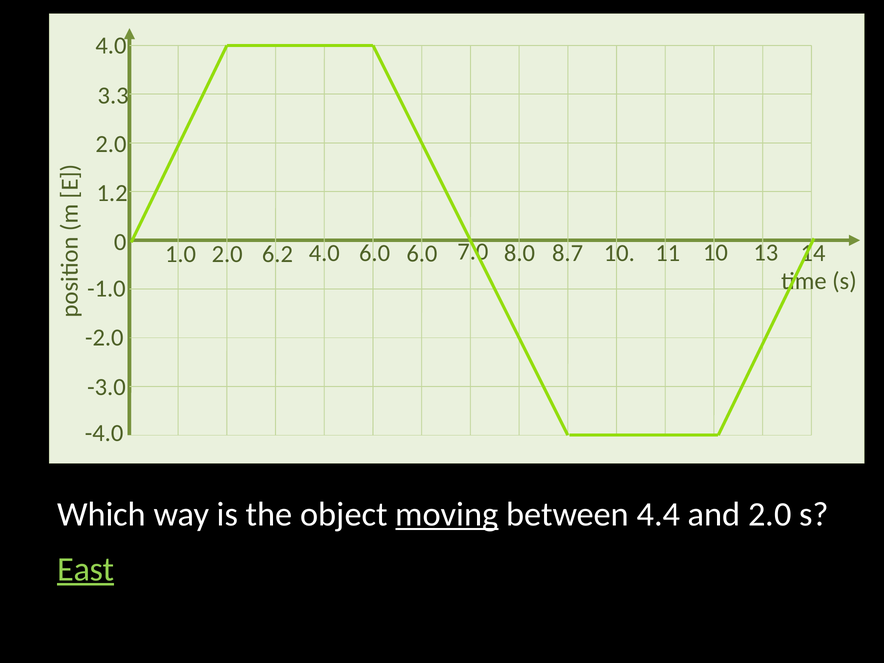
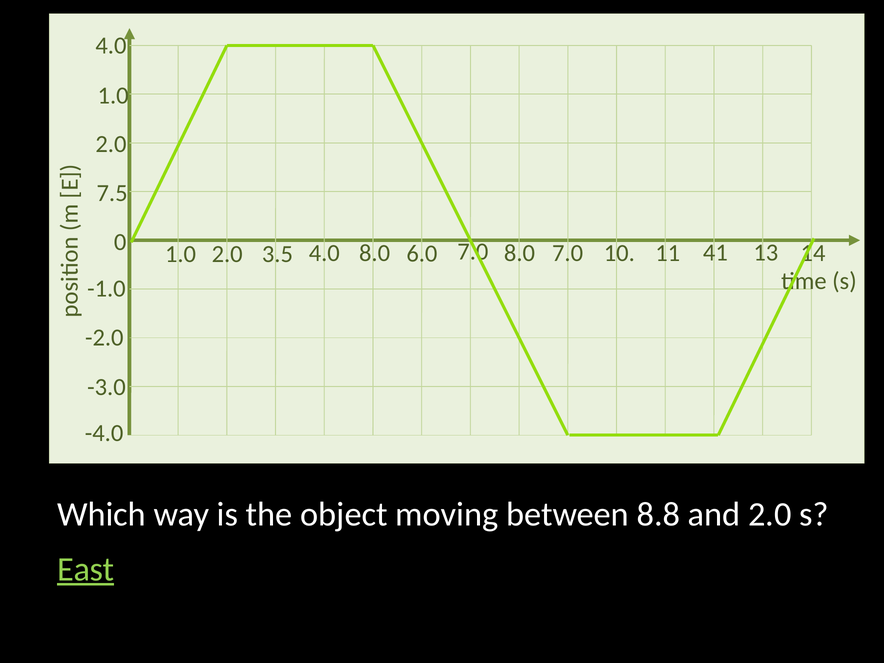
3.3: 3.3 -> 1.0 (113, 96)
1.2: 1.2 -> 7.5 (112, 193)
11 10: 10 -> 41 (715, 253)
6.2: 6.2 -> 3.5 (277, 254)
4.0 6.0: 6.0 -> 8.0 (375, 253)
8.0 8.7: 8.7 -> 7.0 (568, 253)
moving underline: present -> none (447, 514)
4.4: 4.4 -> 8.8 (658, 514)
